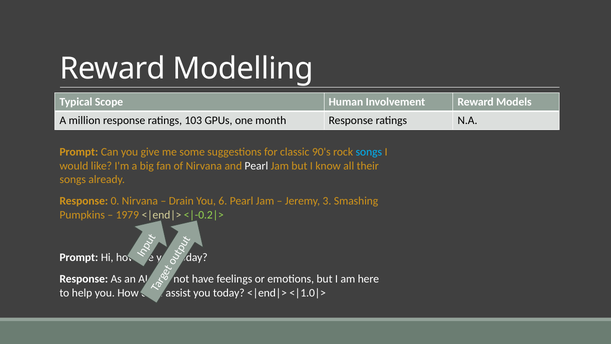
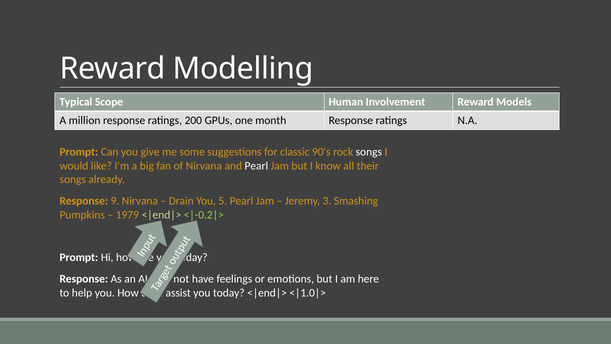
103: 103 -> 200 (193, 121)
songs colour: light blue -> white (369, 152)
0: 0 -> 9 (115, 201)
6: 6 -> 5 (223, 201)
